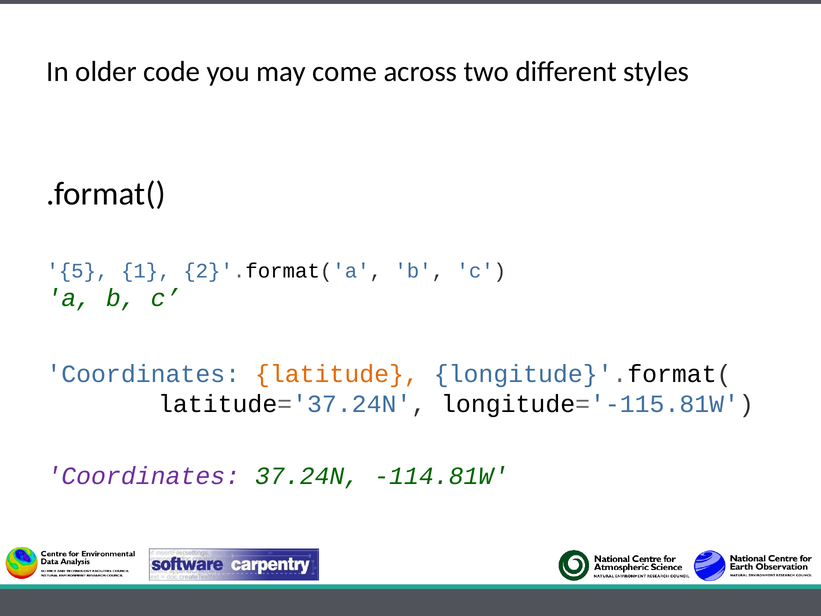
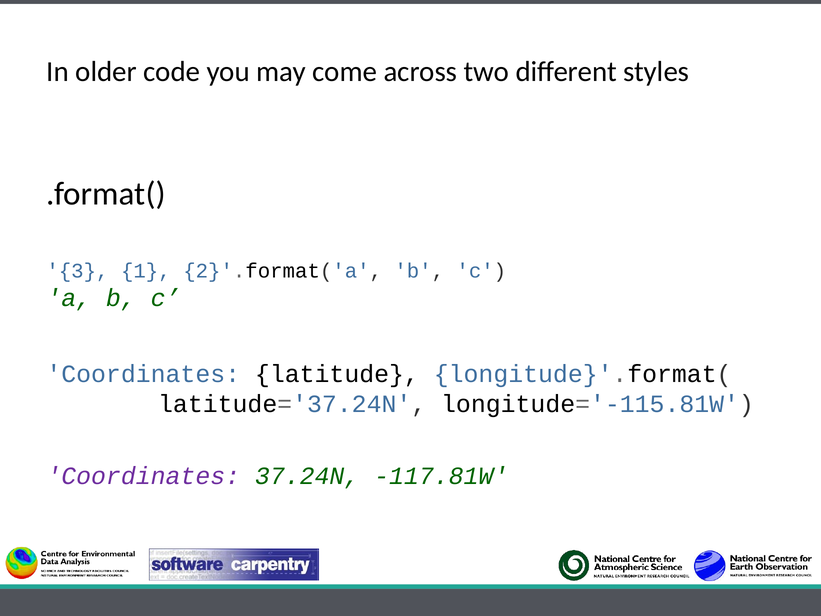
5: 5 -> 3 (77, 271)
latitude colour: orange -> black (337, 374)
-114.81W: -114.81W -> -117.81W (441, 476)
